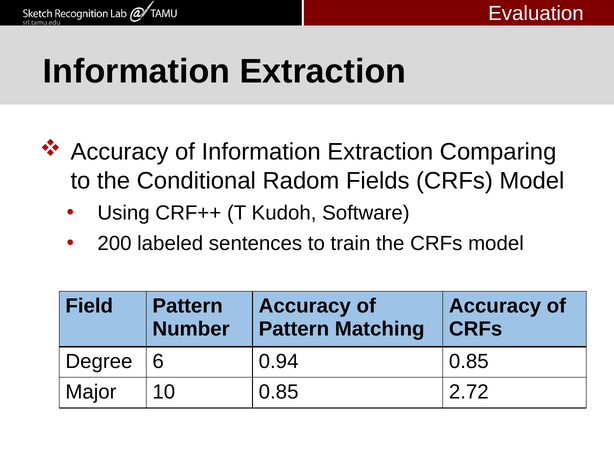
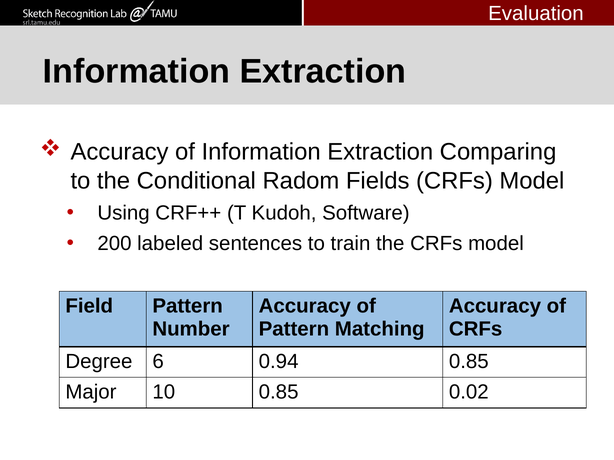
2.72: 2.72 -> 0.02 (469, 392)
